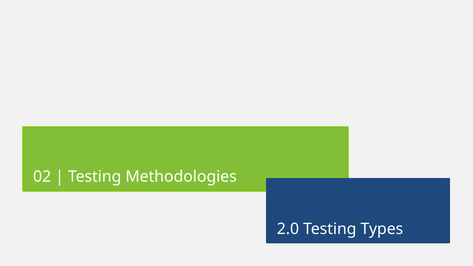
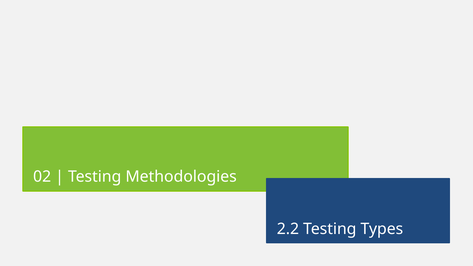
2.0: 2.0 -> 2.2 (288, 229)
